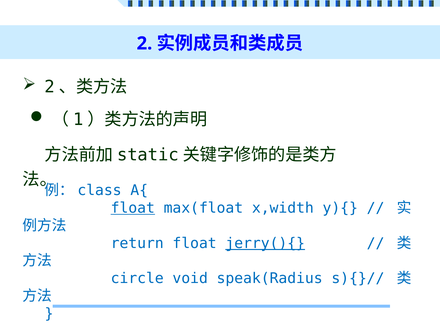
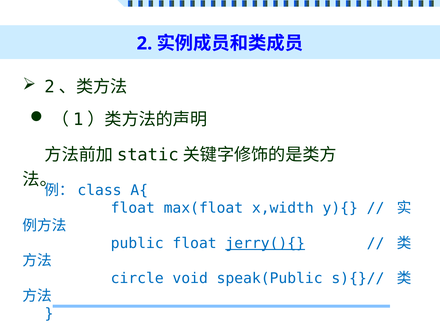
float underline: present -> none (133, 208)
return: return -> public (137, 243)
speak(Radius: speak(Radius -> speak(Public (270, 278)
